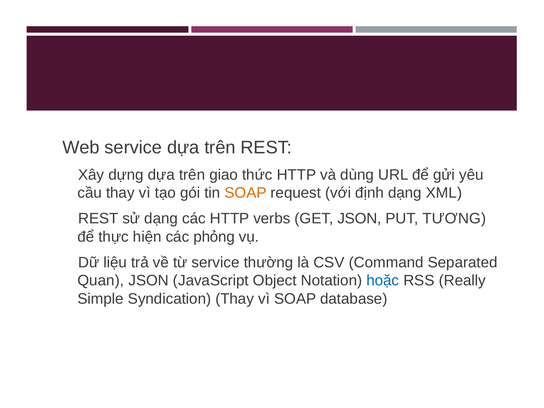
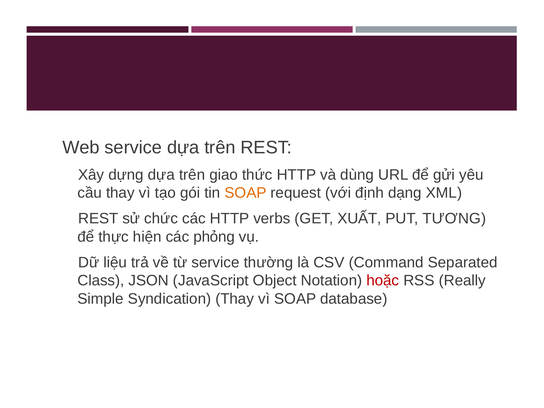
sử dạng: dạng -> chức (161, 219)
GET JSON: JSON -> XUẤT (359, 219)
Quan: Quan -> Class (101, 281)
hoặc colour: blue -> red (383, 281)
